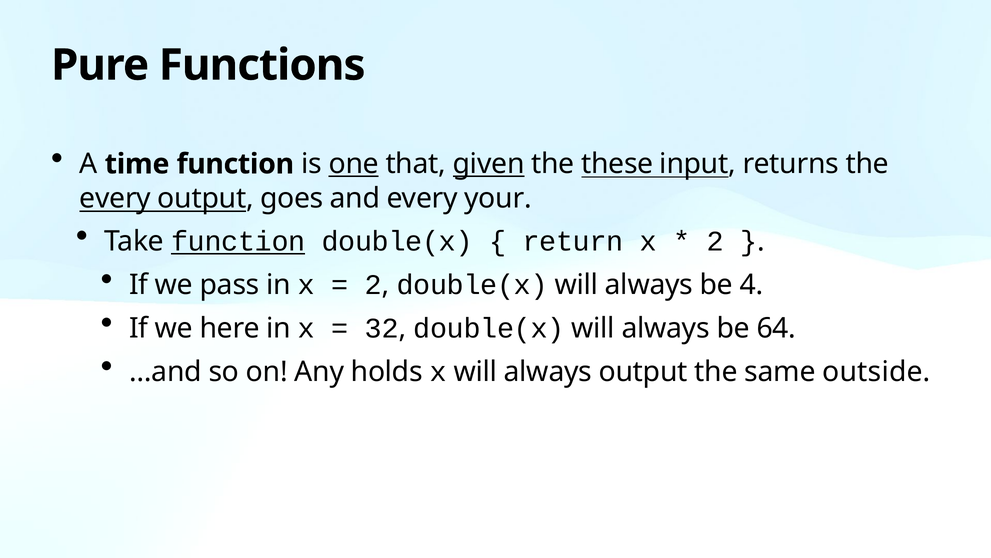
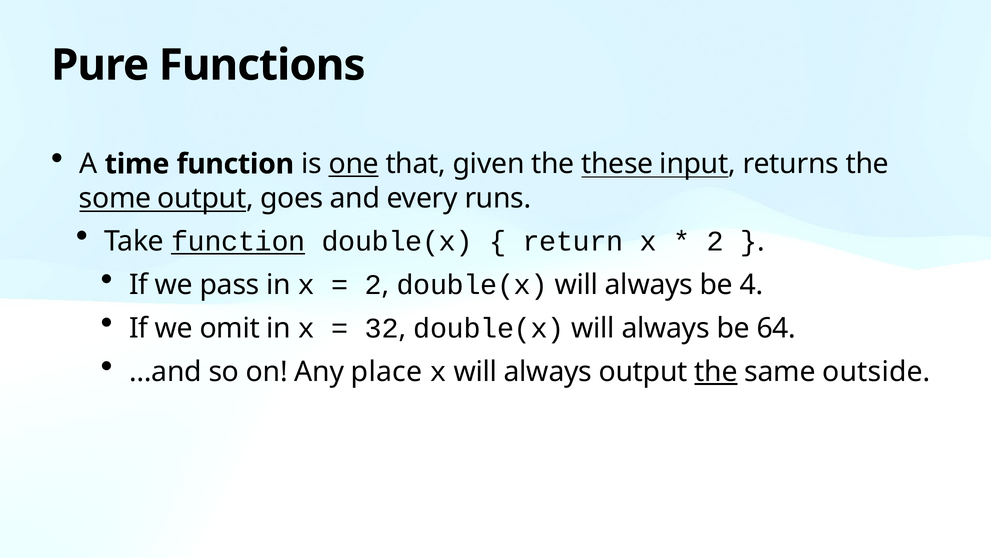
given underline: present -> none (489, 164)
every: every -> some (115, 198)
your: your -> runs (498, 198)
here: here -> omit (230, 328)
holds: holds -> place (387, 371)
the underline: none -> present (716, 371)
